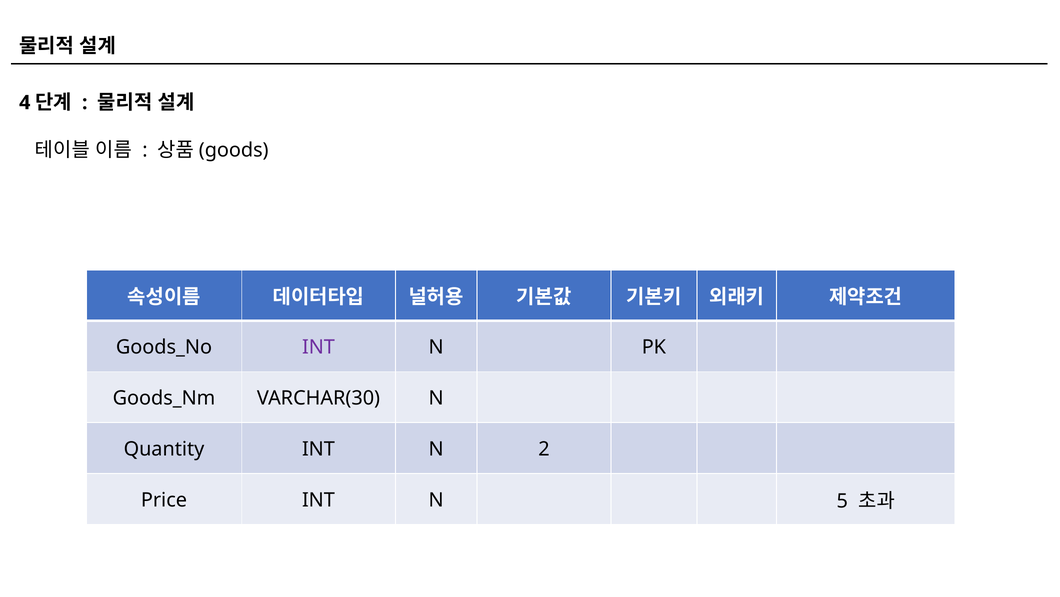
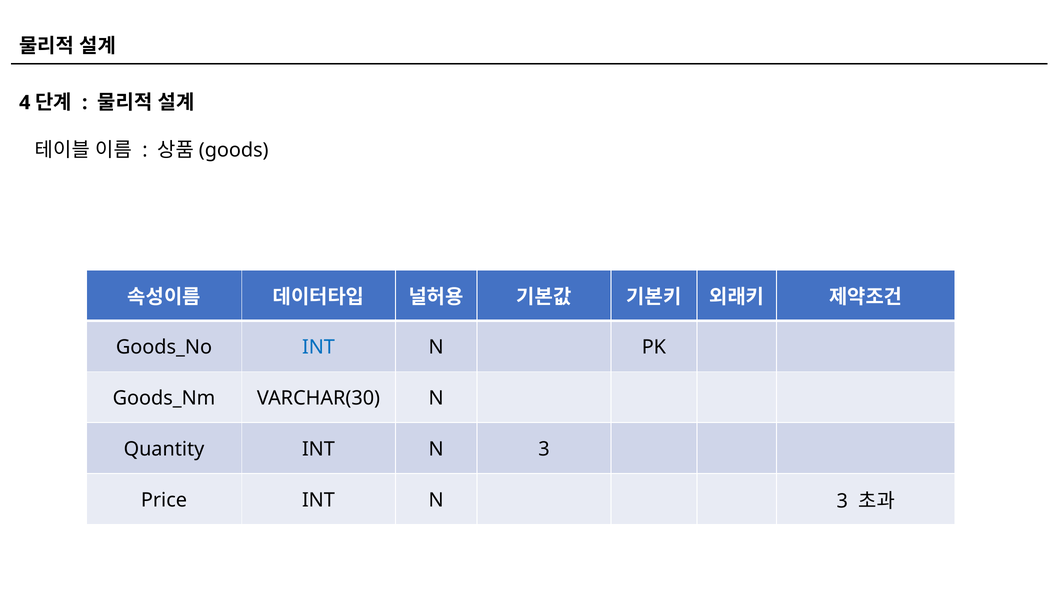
INT colour: purple -> blue (319, 347)
Quantity INT N 2: 2 -> 3 (544, 449)
Price INT N 5: 5 -> 3 (842, 501)
